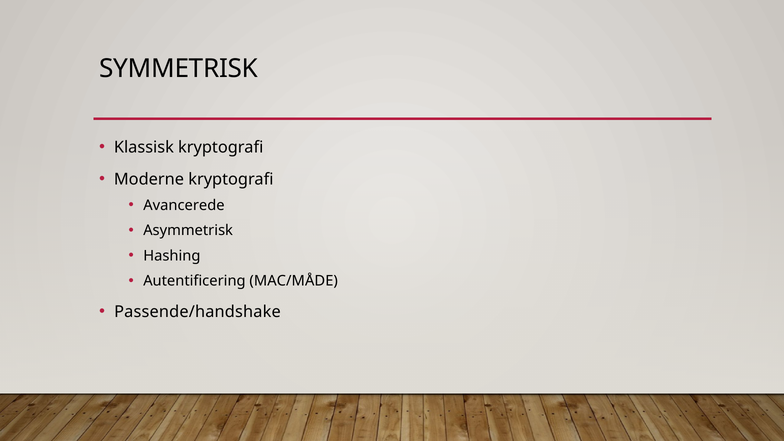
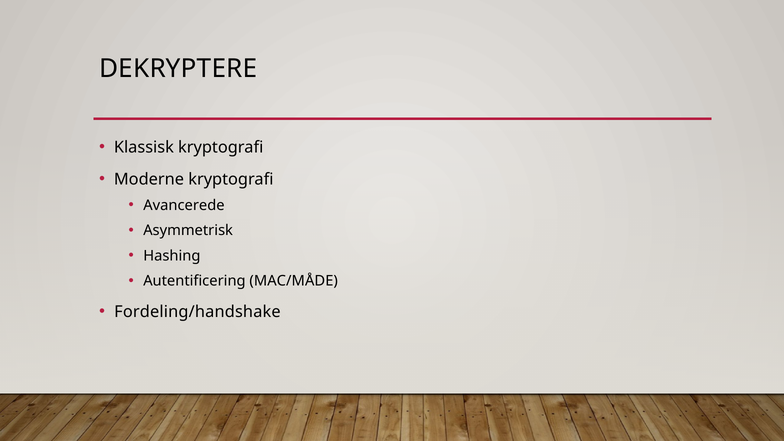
SYMMETRISK: SYMMETRISK -> DEKRYPTERE (178, 69)
Passende/handshake: Passende/handshake -> Fordeling/handshake (197, 312)
